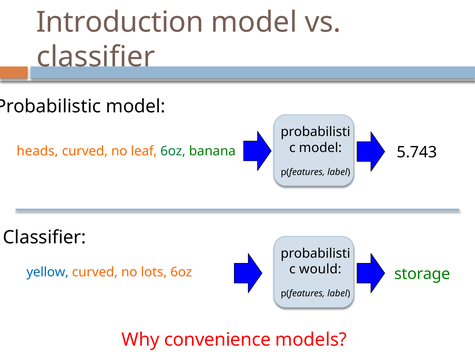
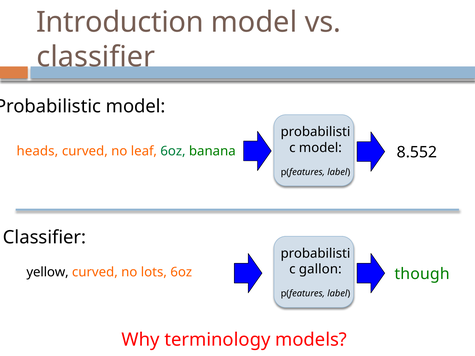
5.743: 5.743 -> 8.552 (417, 153)
would: would -> gallon (320, 269)
yellow colour: blue -> black (48, 272)
storage: storage -> though (422, 274)
convenience: convenience -> terminology (217, 340)
